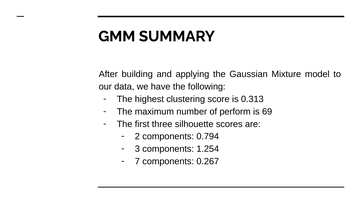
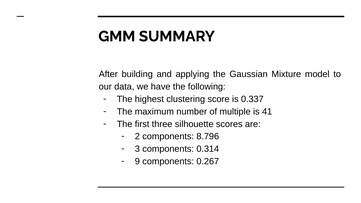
0.313: 0.313 -> 0.337 (252, 99)
perform: perform -> multiple (235, 112)
69: 69 -> 41 (267, 112)
0.794: 0.794 -> 8.796 (208, 137)
1.254: 1.254 -> 0.314 (208, 149)
7: 7 -> 9 (137, 161)
